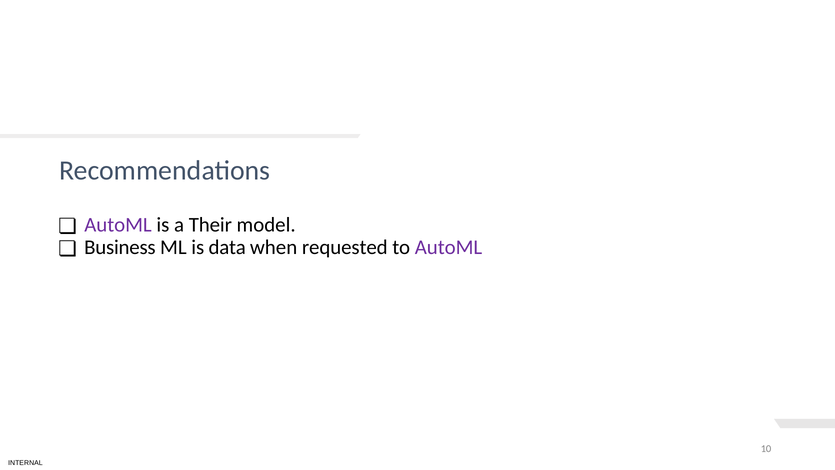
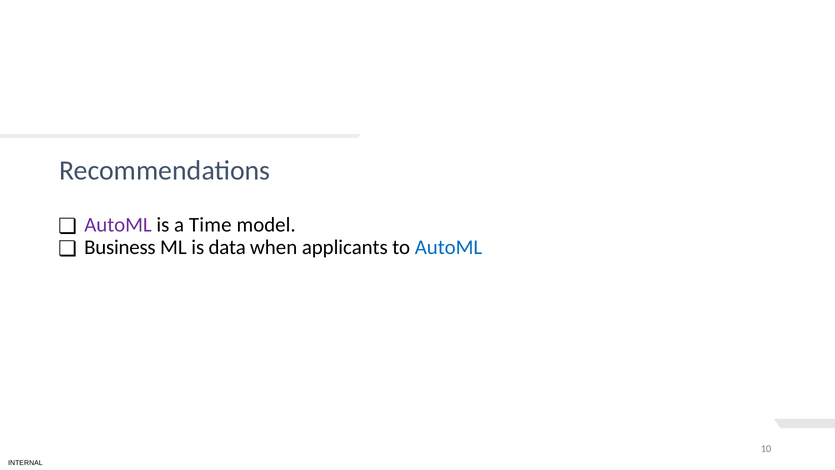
Their: Their -> Time (210, 225)
requested: requested -> applicants (345, 247)
AutoML colour: purple -> blue (449, 247)
